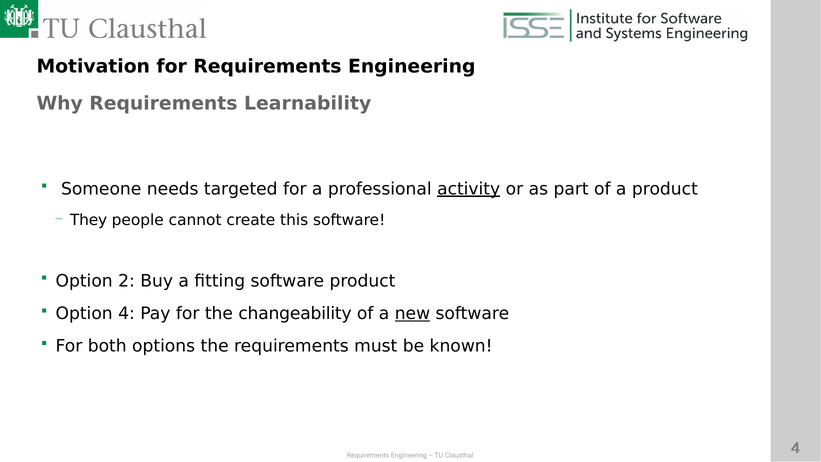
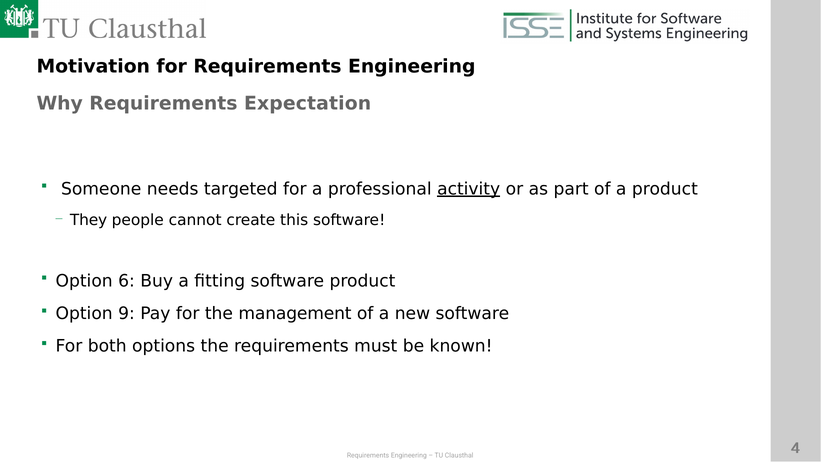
Learnability: Learnability -> Expectation (308, 103)
2: 2 -> 6 (126, 281)
Option 4: 4 -> 9 (126, 313)
changeability: changeability -> management (295, 313)
new underline: present -> none (412, 313)
